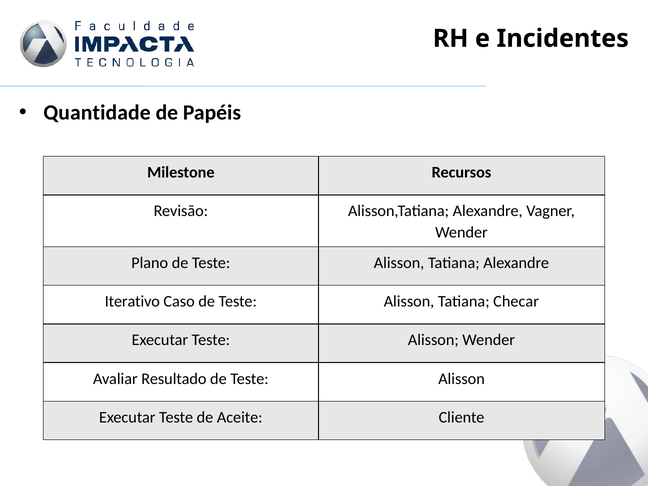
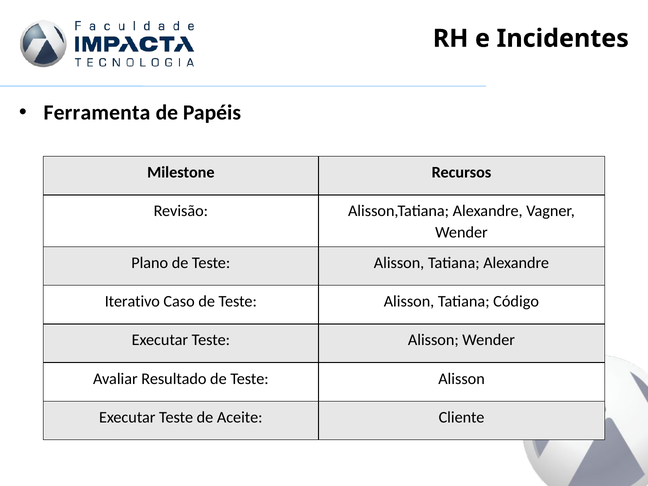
Quantidade: Quantidade -> Ferramenta (97, 113)
Checar: Checar -> Código (516, 301)
